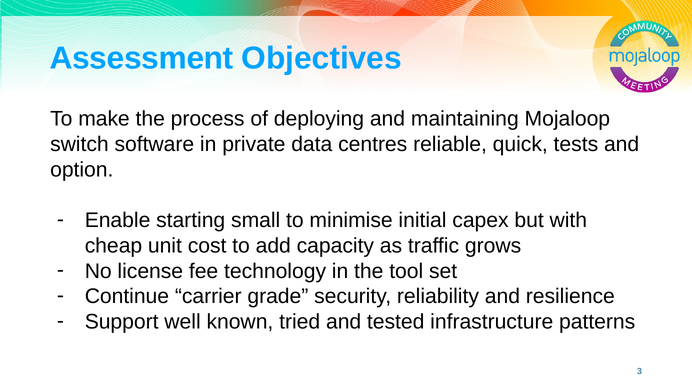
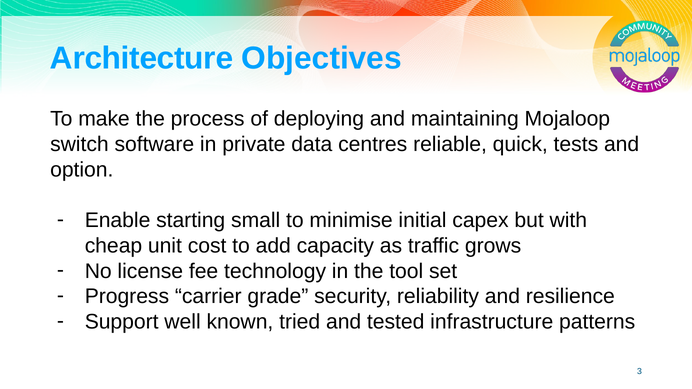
Assessment: Assessment -> Architecture (142, 58)
Continue: Continue -> Progress (127, 297)
